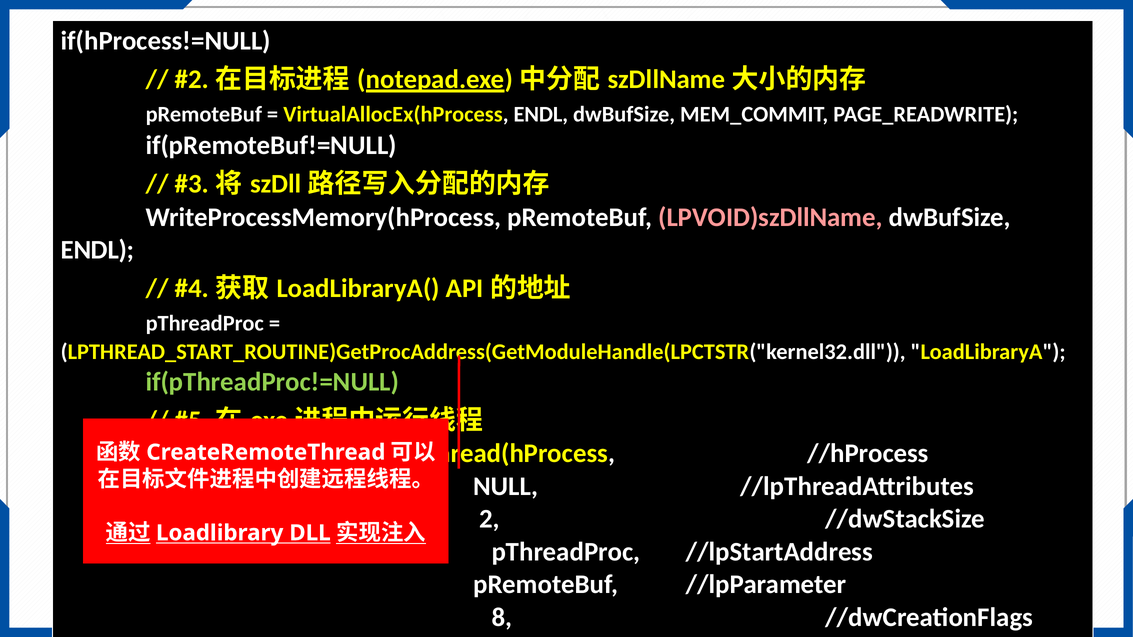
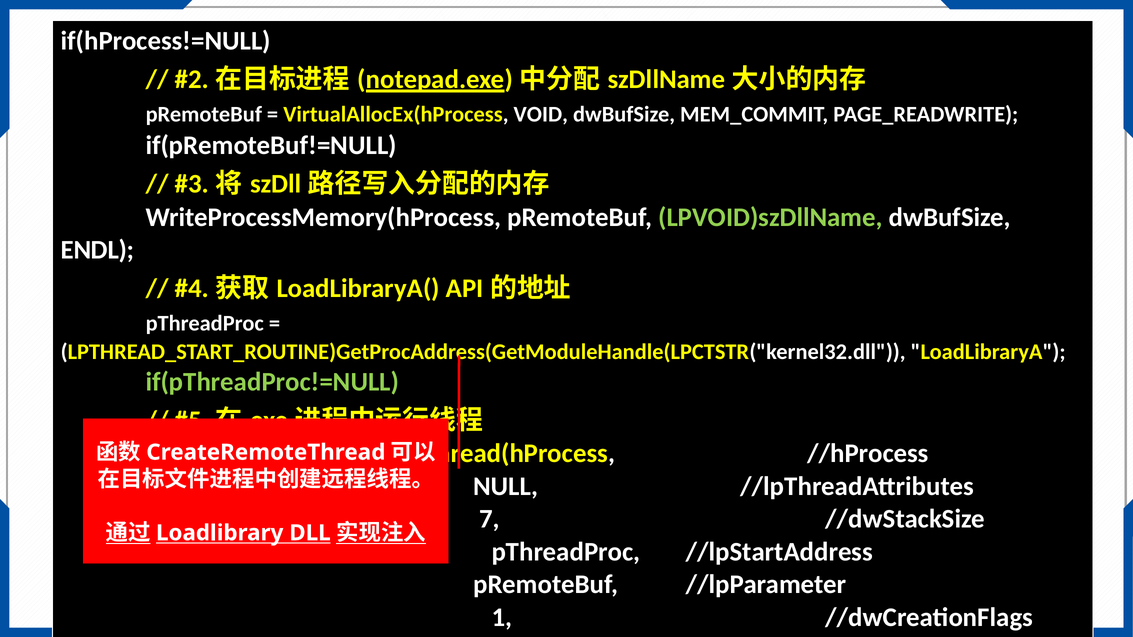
VirtualAllocEx(hProcess ENDL: ENDL -> VOID (541, 114)
LPVOID)szDllName colour: pink -> light green (770, 217)
2: 2 -> 7 (490, 519)
8: 8 -> 1 (502, 618)
